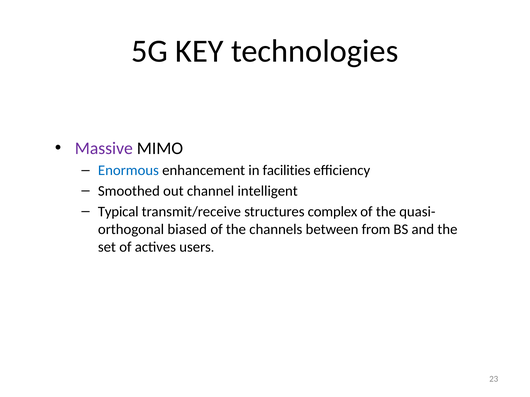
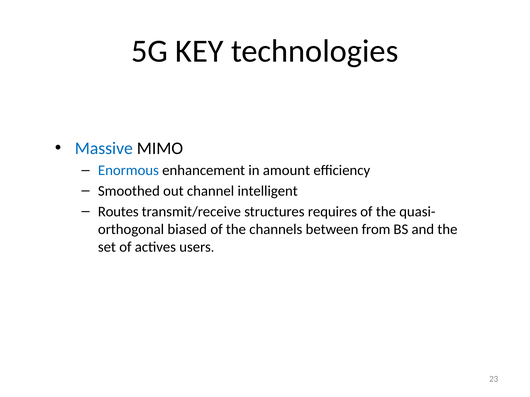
Massive colour: purple -> blue (104, 148)
facilities: facilities -> amount (286, 171)
Typical: Typical -> Routes (118, 212)
complex: complex -> requires (332, 212)
